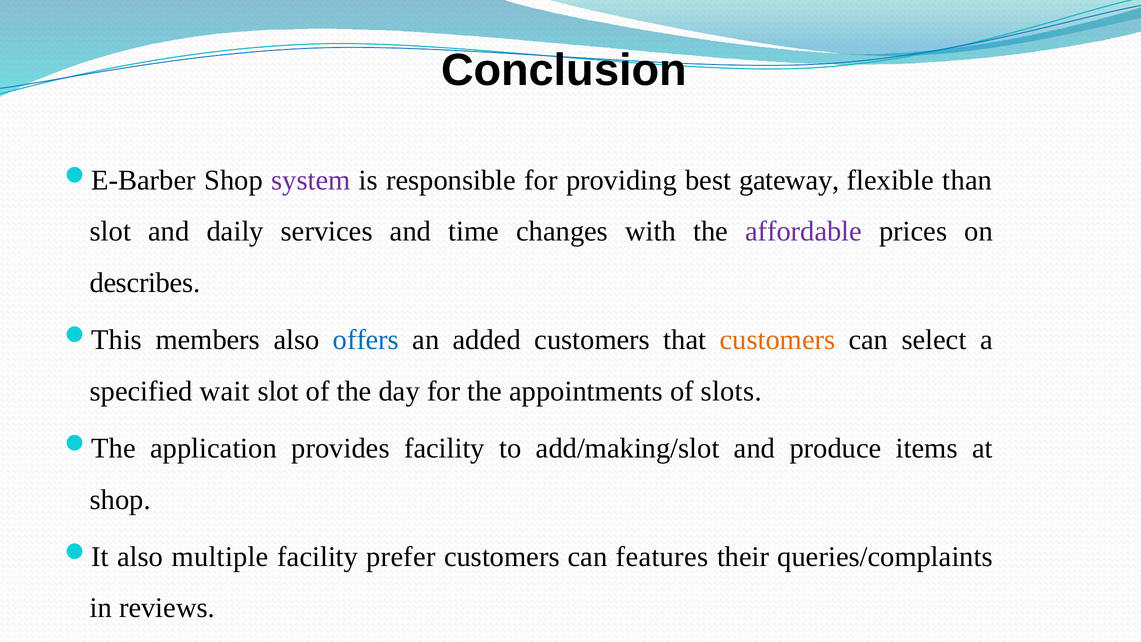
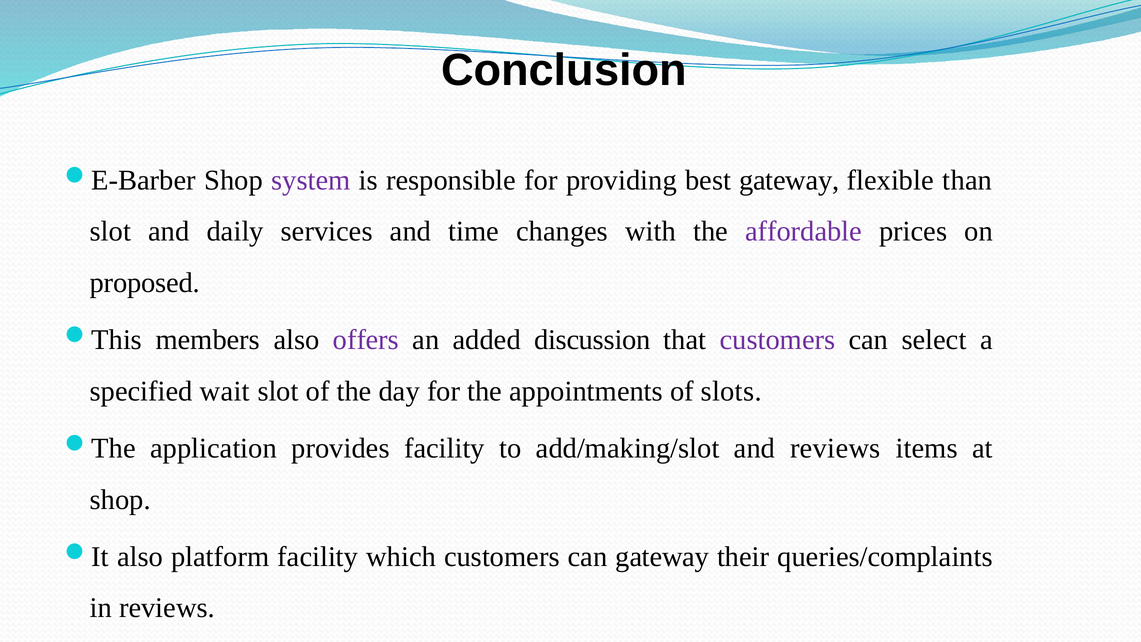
describes: describes -> proposed (145, 283)
offers colour: blue -> purple (366, 340)
added customers: customers -> discussion (592, 340)
customers colour: orange -> purple (777, 340)
and produce: produce -> reviews (835, 448)
multiple: multiple -> platform (220, 557)
prefer: prefer -> which (401, 557)
can features: features -> gateway (662, 557)
